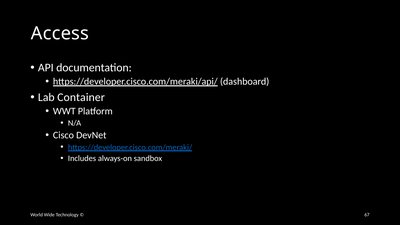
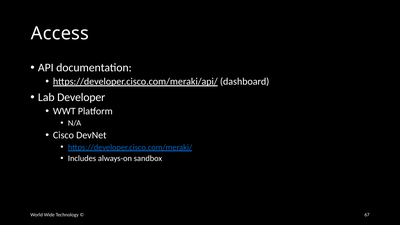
Container: Container -> Developer (81, 97)
